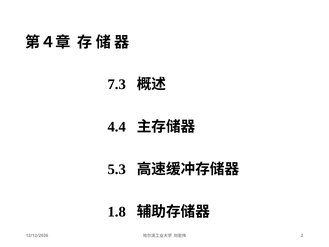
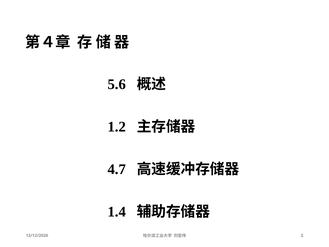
7.3: 7.3 -> 5.6 (117, 84)
4.4: 4.4 -> 1.2 (117, 127)
5.3: 5.3 -> 4.7 (117, 169)
1.8: 1.8 -> 1.4 (117, 211)
